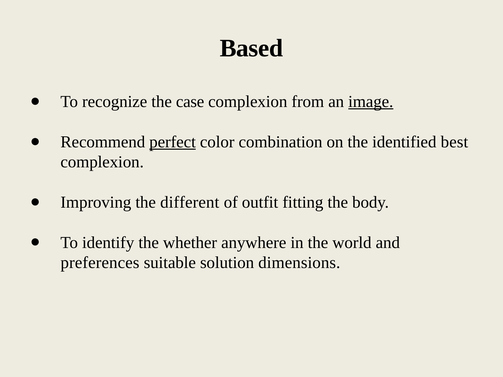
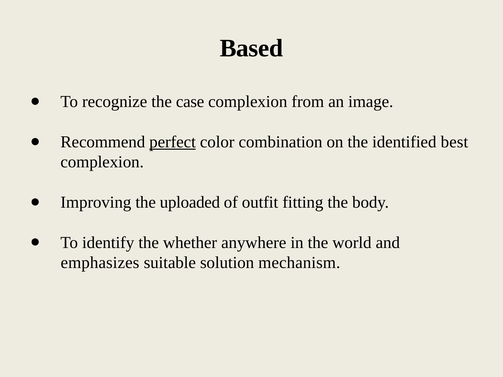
image underline: present -> none (371, 102)
different: different -> uploaded (190, 202)
preferences: preferences -> emphasizes (100, 263)
dimensions: dimensions -> mechanism (299, 263)
